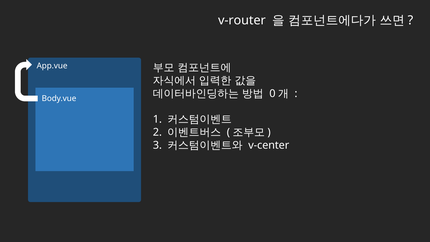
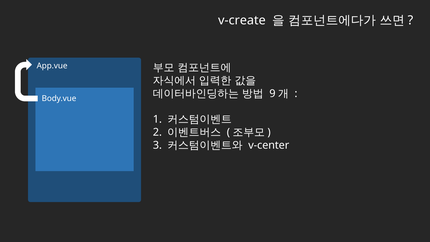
v-router: v-router -> v-create (242, 20)
0: 0 -> 9 (272, 94)
